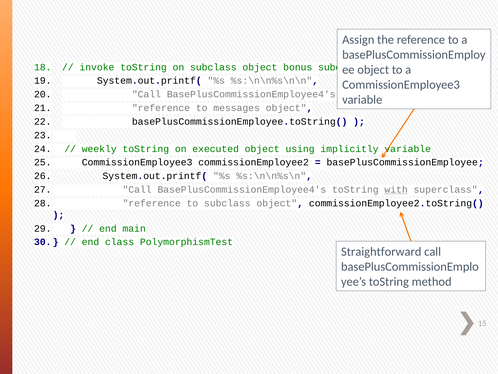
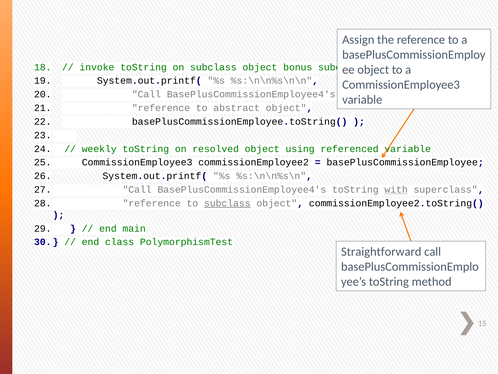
messages: messages -> abstract (237, 108)
executed: executed -> resolved (216, 149)
implicitly: implicitly -> referenced (350, 149)
subclass underline: none -> present (227, 203)
